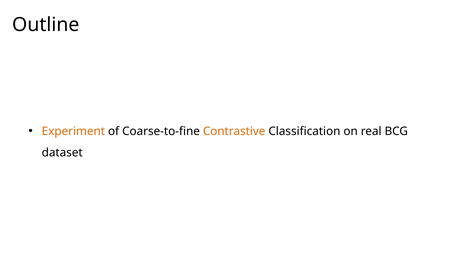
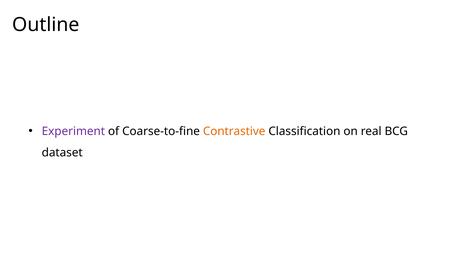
Experiment colour: orange -> purple (73, 132)
